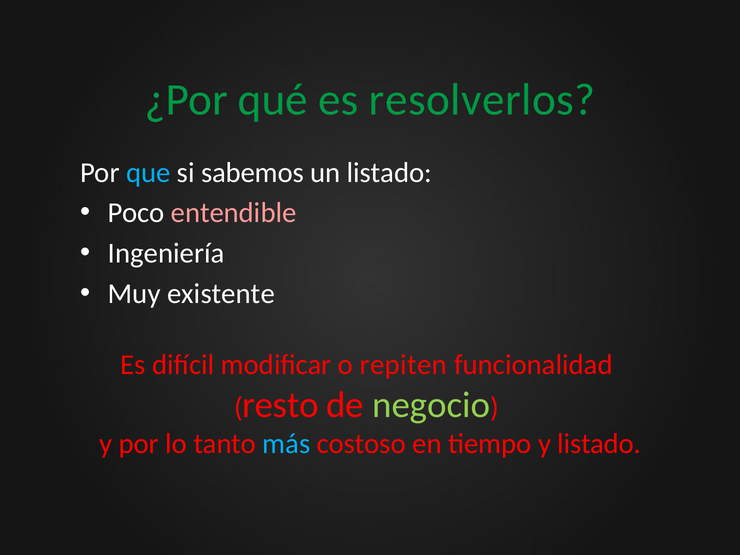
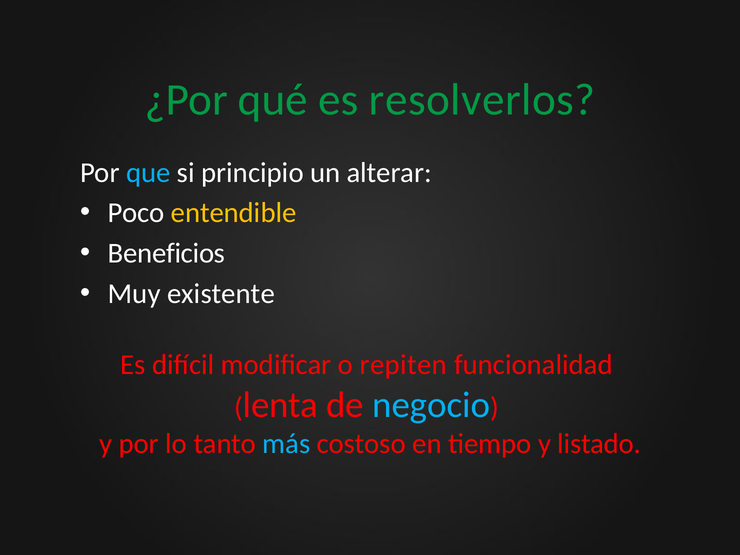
sabemos: sabemos -> principio (252, 173)
un listado: listado -> alterar (389, 173)
entendible colour: pink -> yellow (234, 213)
Ingeniería: Ingeniería -> Beneficios (167, 253)
resto: resto -> lenta (280, 405)
negocio colour: light green -> light blue (431, 405)
